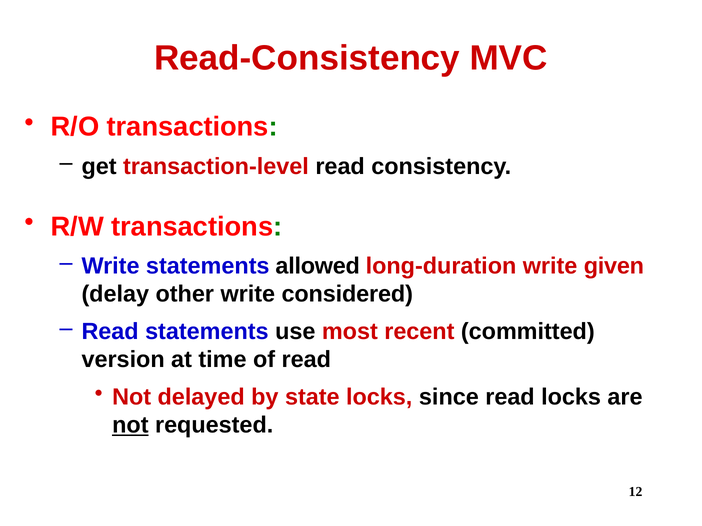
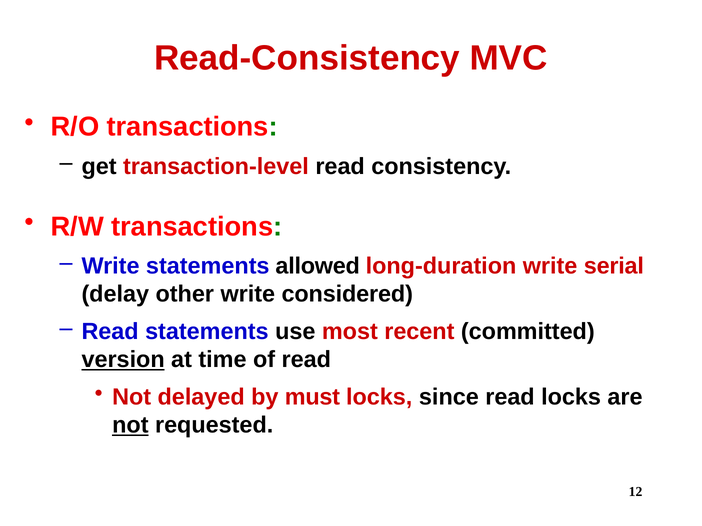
given: given -> serial (614, 266)
version underline: none -> present (123, 360)
state: state -> must (312, 398)
